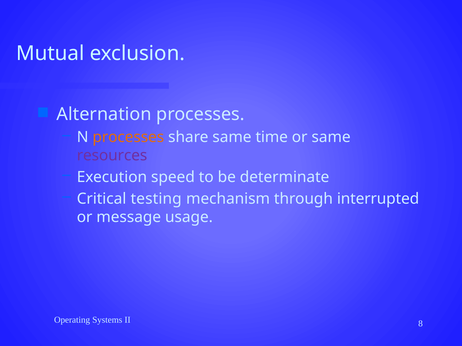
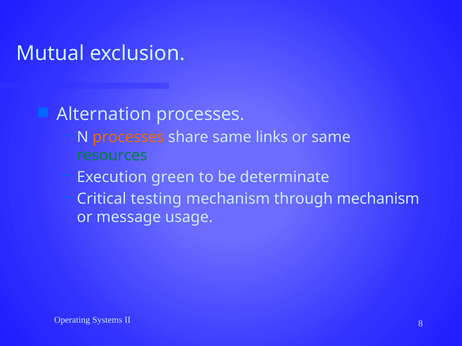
time: time -> links (272, 137)
resources colour: purple -> green (112, 156)
speed: speed -> green (173, 177)
through interrupted: interrupted -> mechanism (378, 199)
